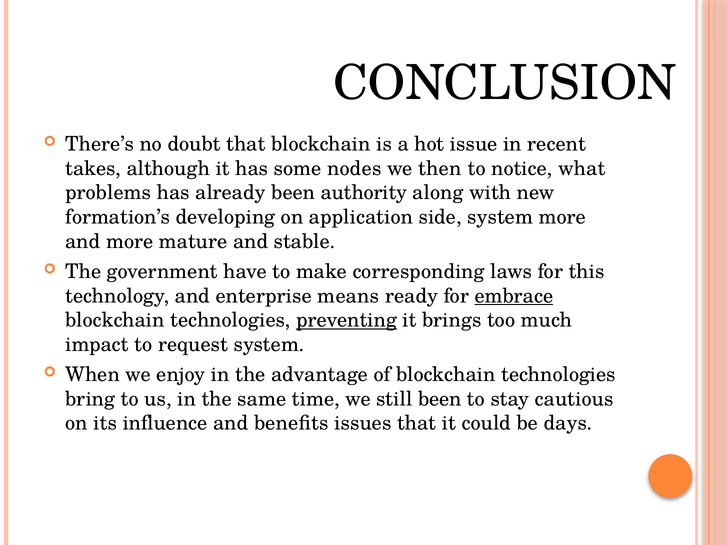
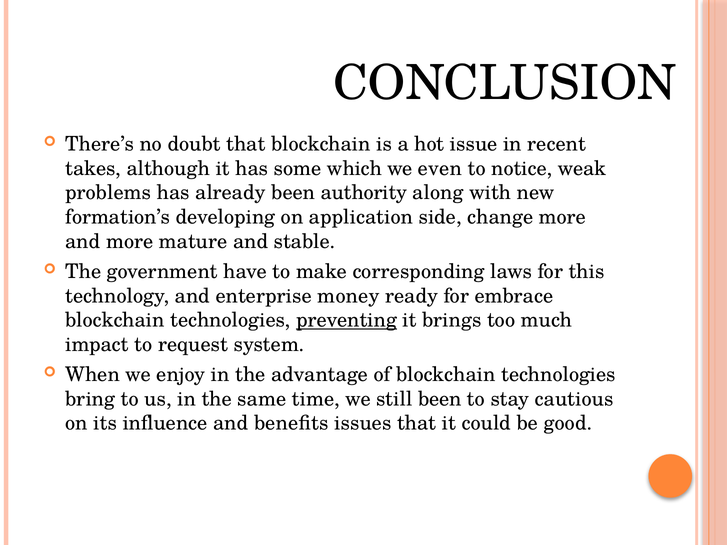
nodes: nodes -> which (354, 169)
then: then -> even (440, 169)
what: what -> weak (582, 169)
side system: system -> change (500, 217)
means: means -> money (348, 296)
embrace underline: present -> none (514, 296)
days: days -> good (568, 423)
